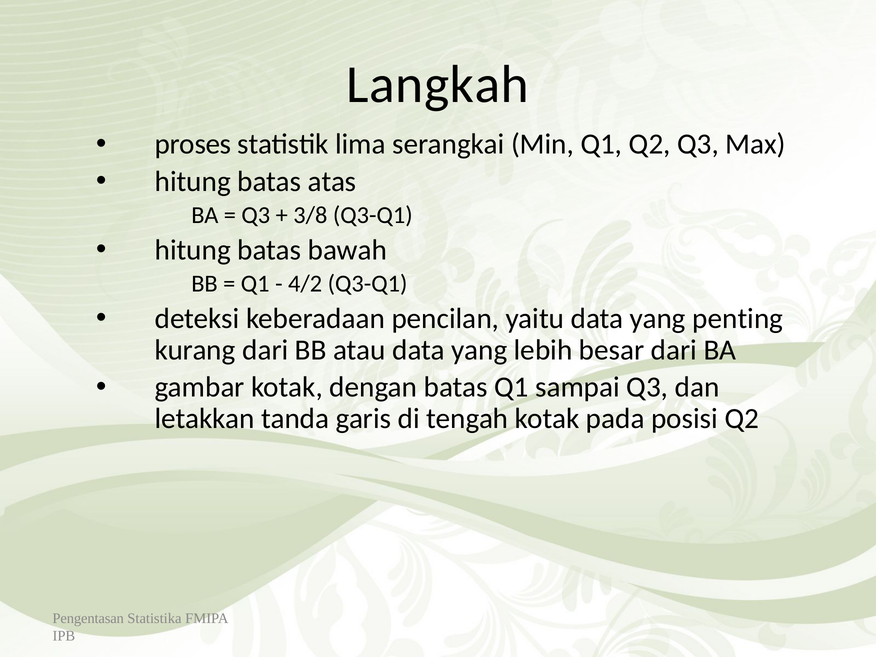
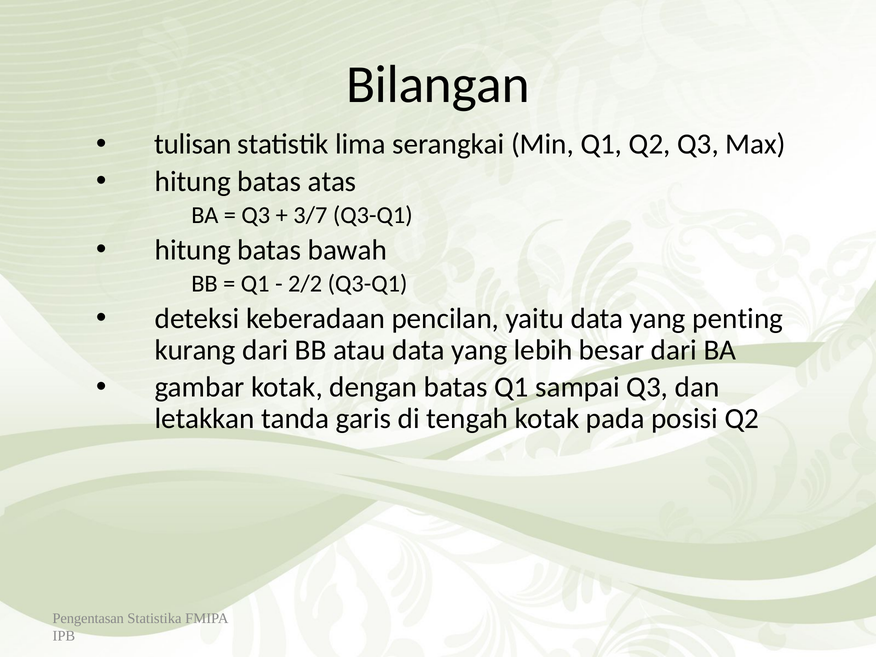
Langkah: Langkah -> Bilangan (438, 85)
proses: proses -> tulisan (193, 144)
3/8: 3/8 -> 3/7 (310, 215)
4/2: 4/2 -> 2/2 (305, 284)
